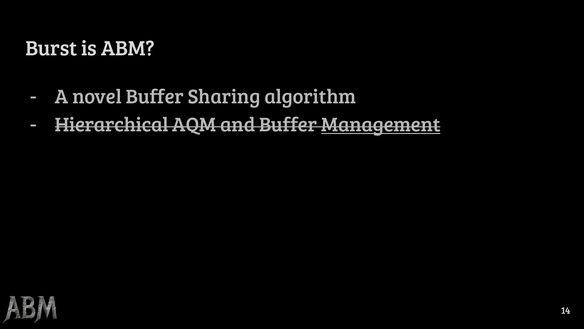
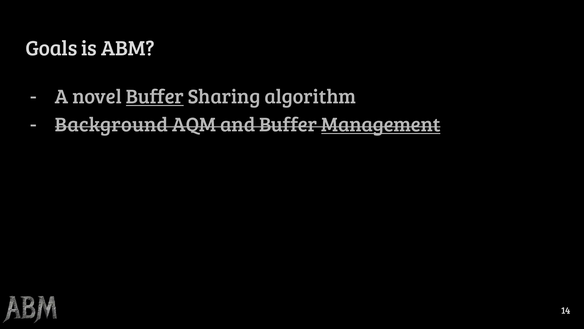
Burst: Burst -> Goals (51, 48)
Buffer underline: none -> present (155, 97)
Hierarchical: Hierarchical -> Background (112, 125)
